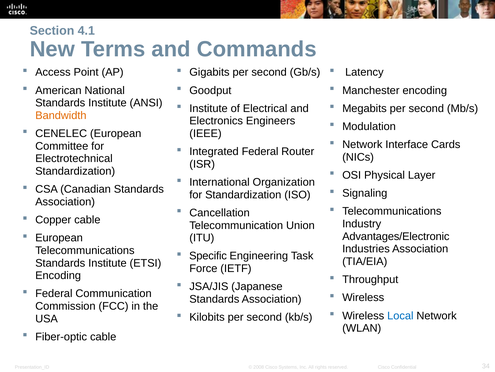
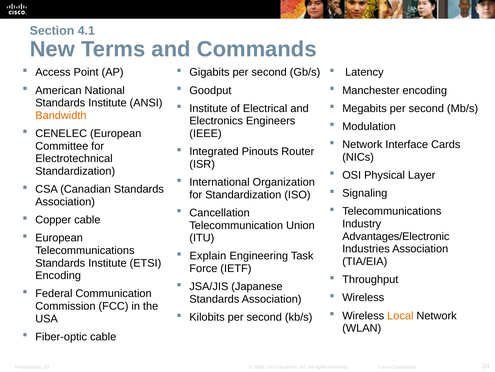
Integrated Federal: Federal -> Pinouts (260, 151)
Specific: Specific -> Explain (208, 256)
Local colour: blue -> orange (400, 315)
